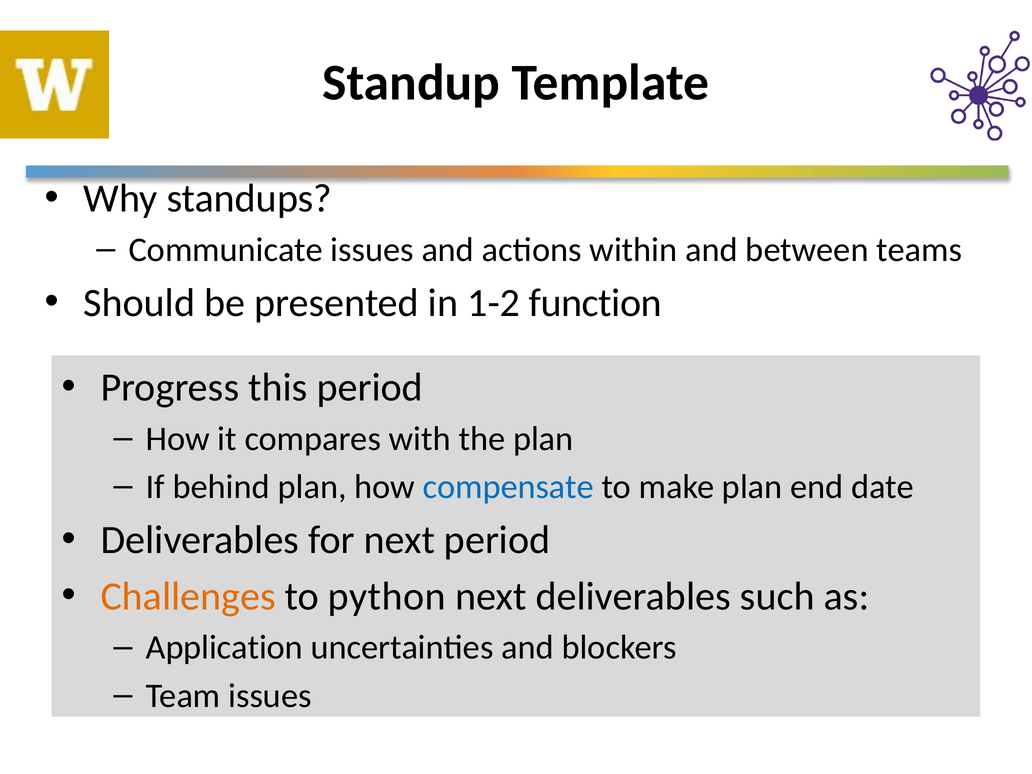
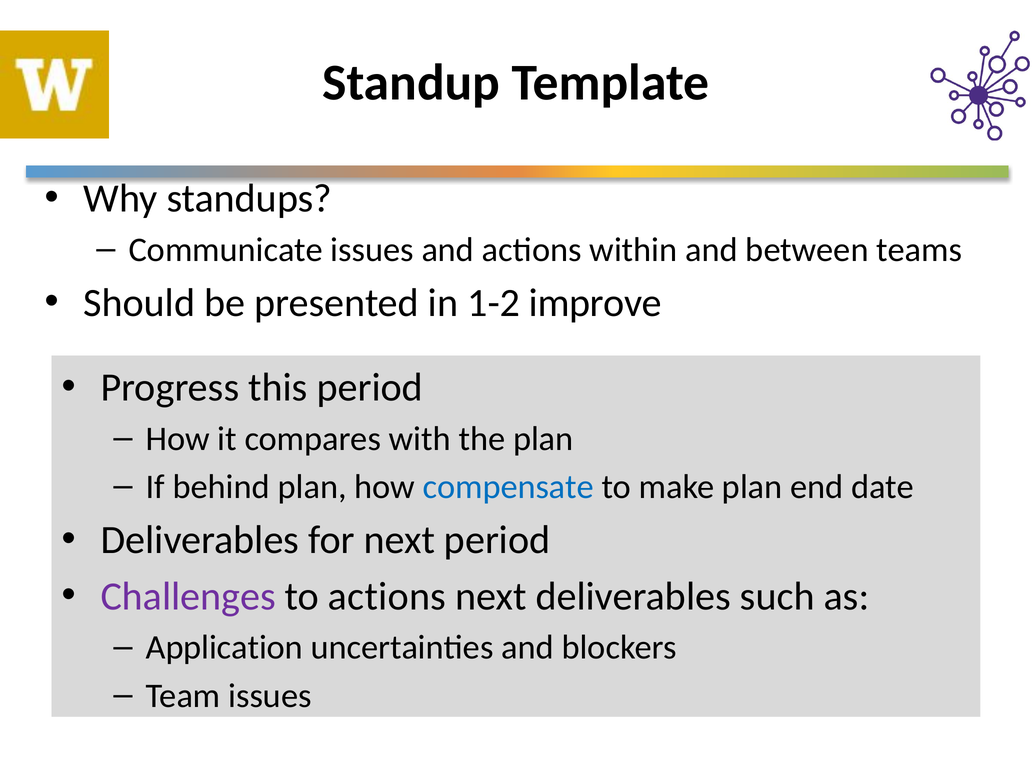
function: function -> improve (595, 303)
Challenges colour: orange -> purple (188, 596)
to python: python -> actions (387, 596)
